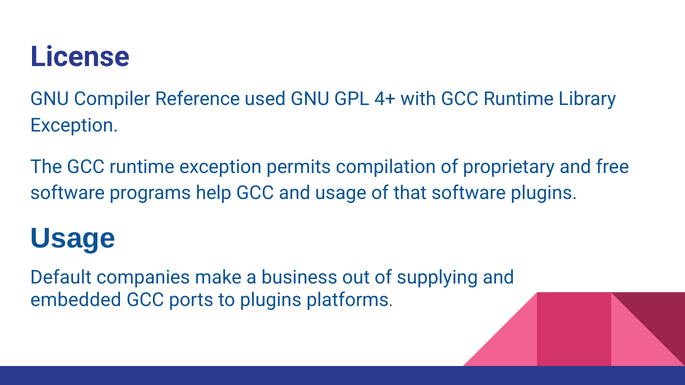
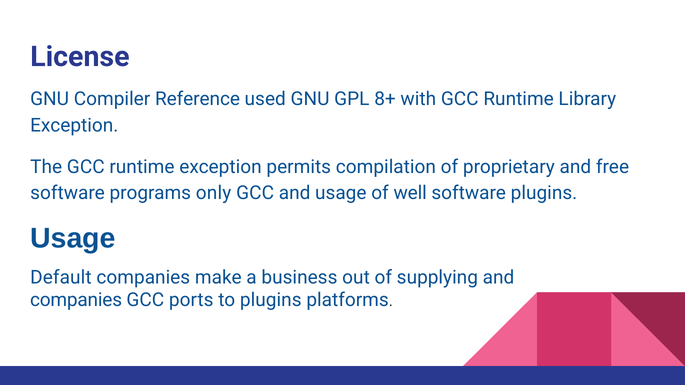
4+: 4+ -> 8+ (385, 99)
help: help -> only (214, 193)
that: that -> well (410, 193)
embedded: embedded -> companies (76, 300)
